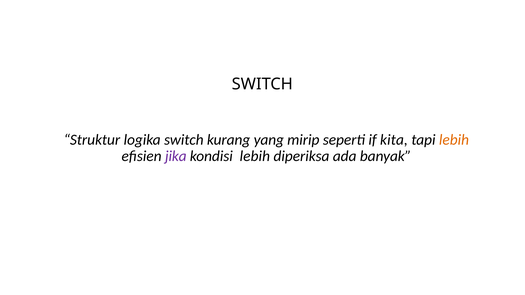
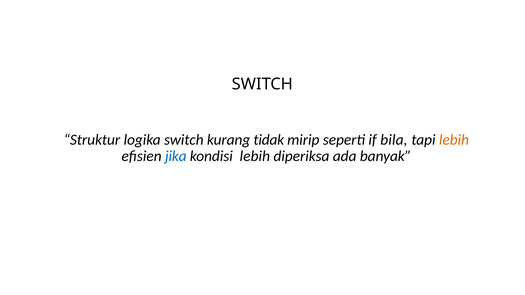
yang: yang -> tidak (269, 140)
kita: kita -> bila (394, 140)
jika colour: purple -> blue (176, 156)
